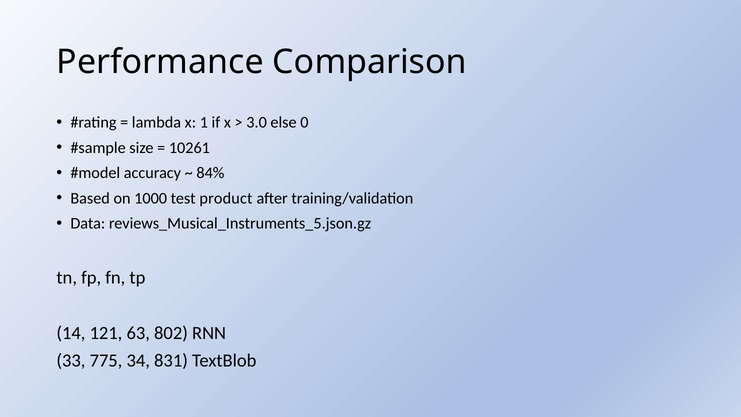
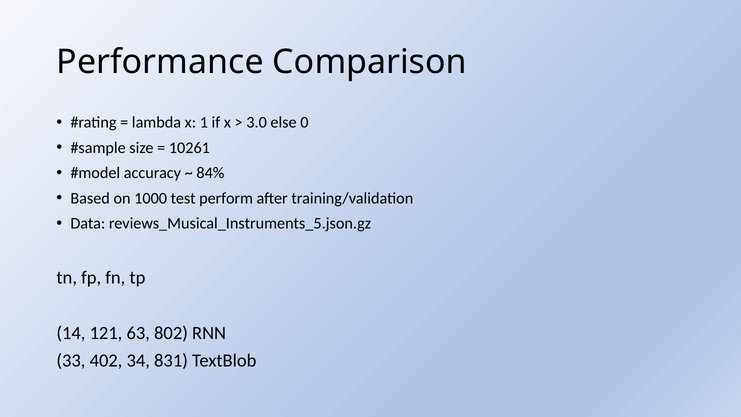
product: product -> perform (226, 198)
775: 775 -> 402 (106, 361)
